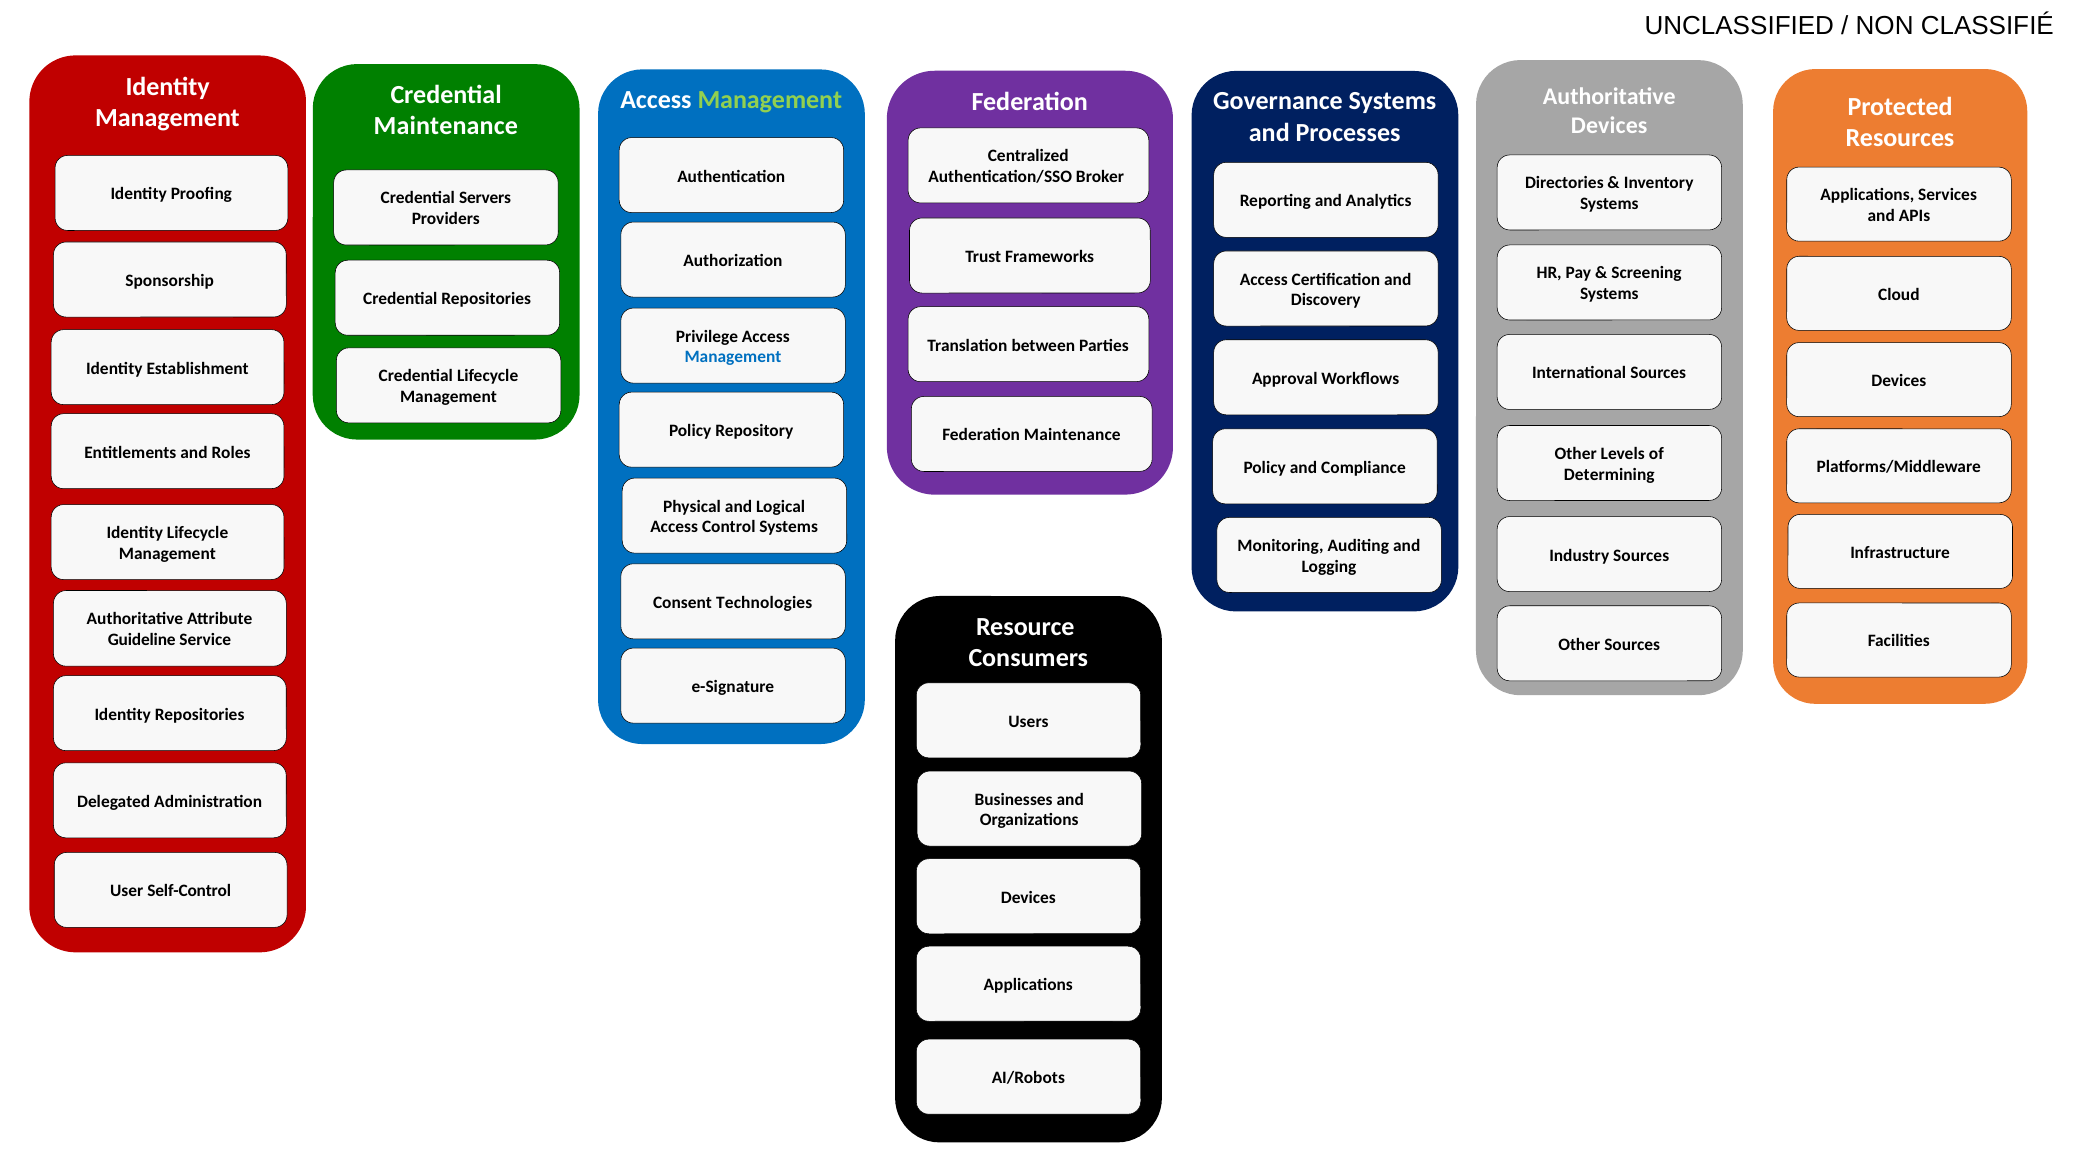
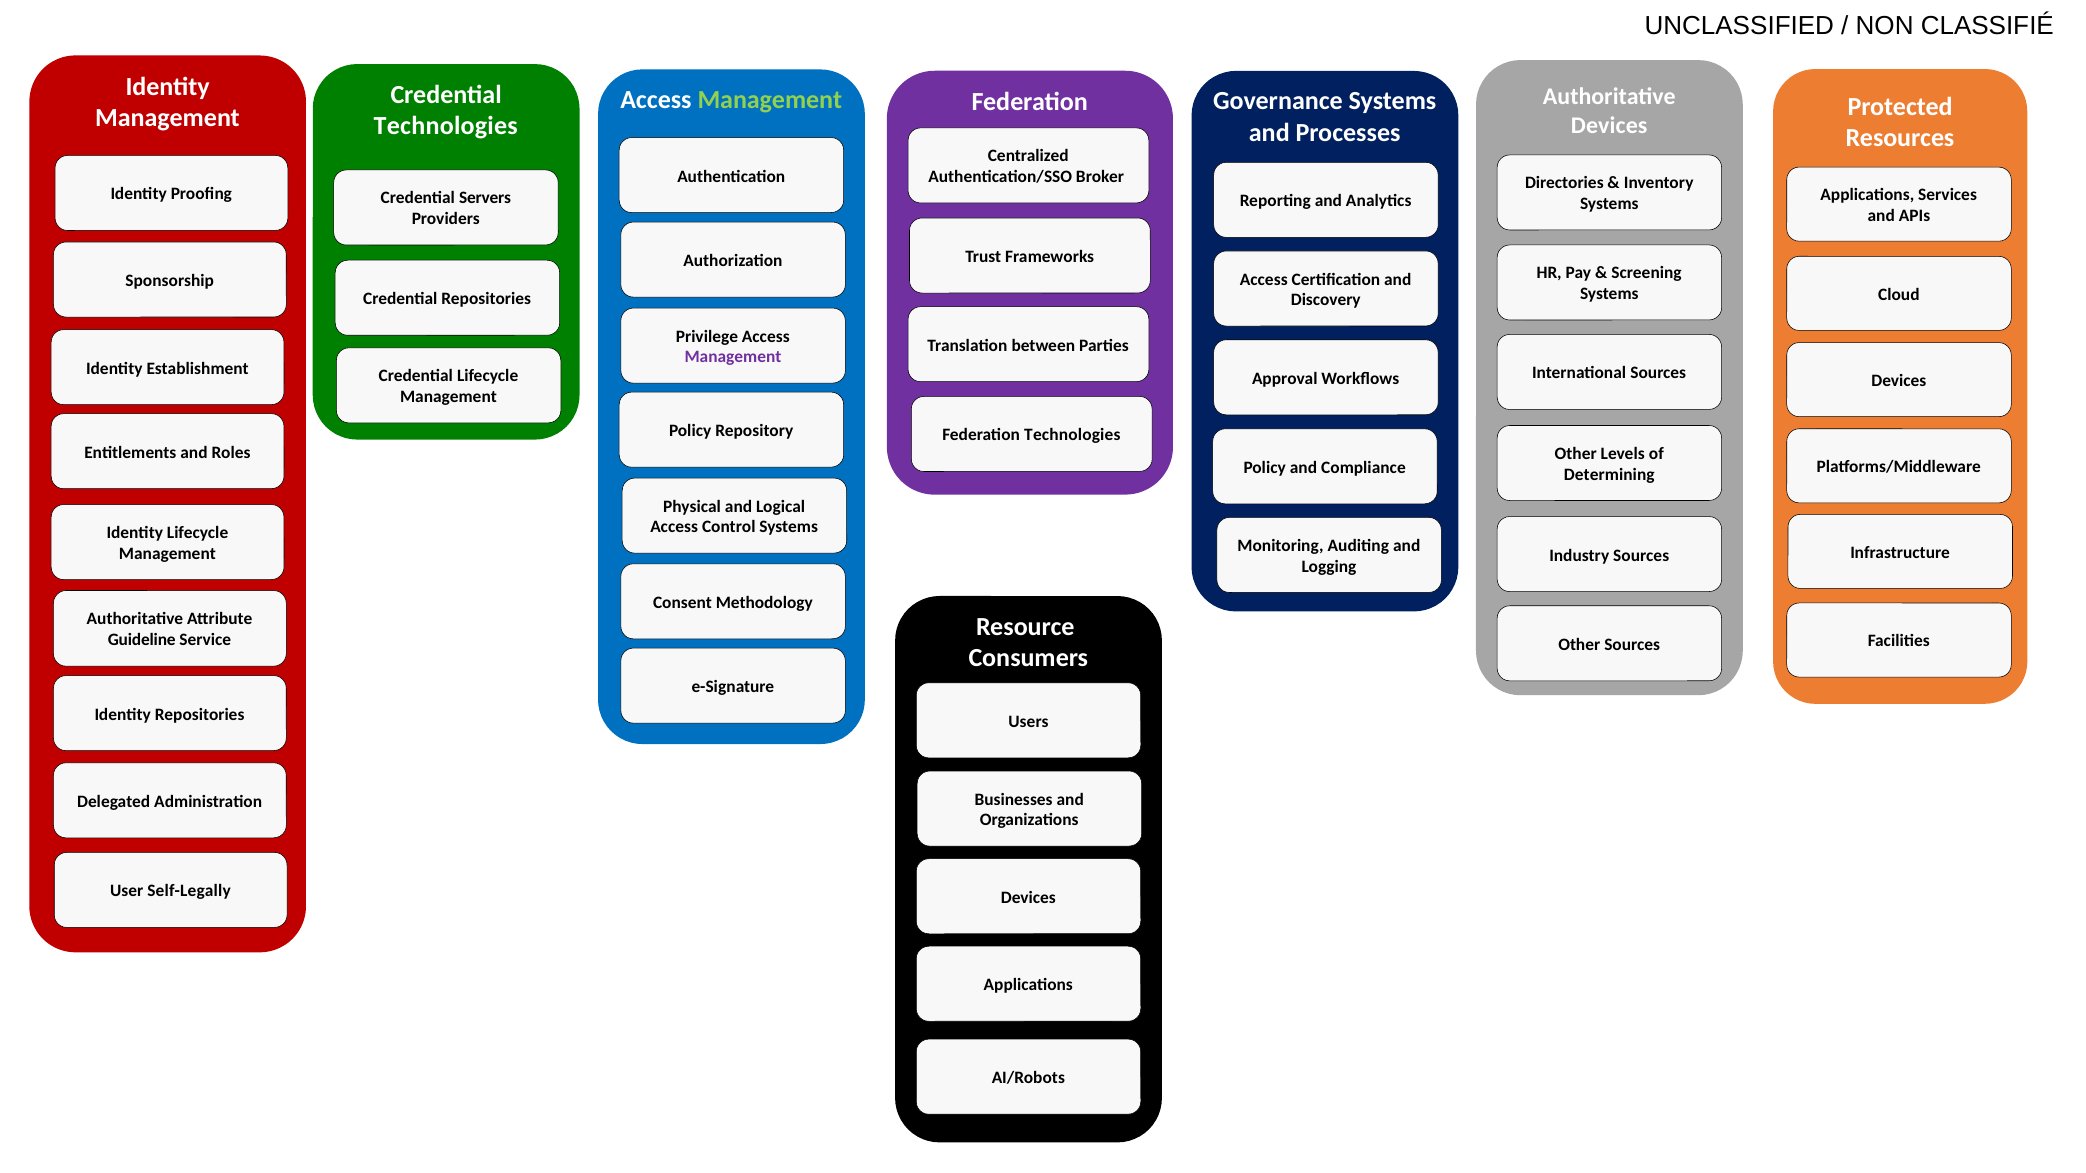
Maintenance: Maintenance -> Technologies (446, 126)
Management colour: blue -> purple (733, 357)
Federation Maintenance: Maintenance -> Technologies (1072, 435)
Technologies: Technologies -> Methodology (764, 603)
Self-Control: Self-Control -> Self-Legally (189, 891)
